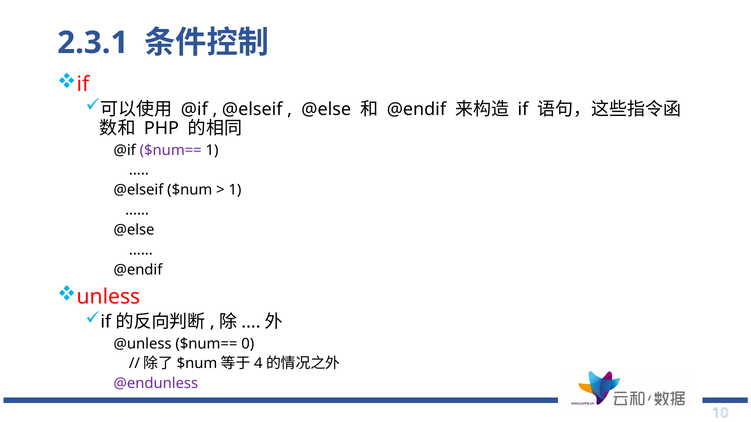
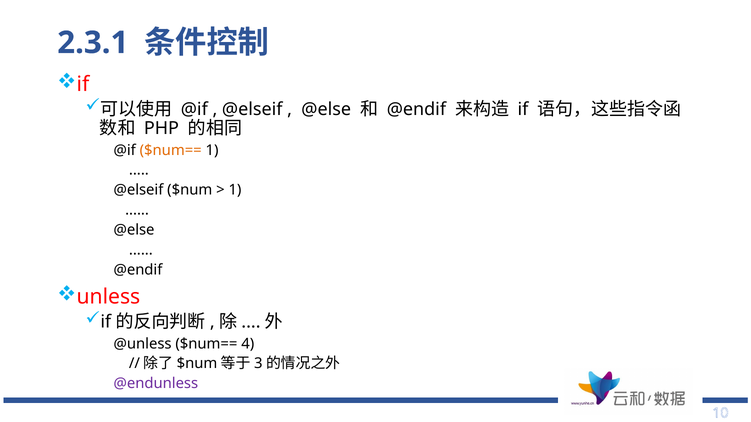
$num== colour: purple -> orange (171, 150)
0: 0 -> 4 (248, 344)
4: 4 -> 3 (258, 364)
